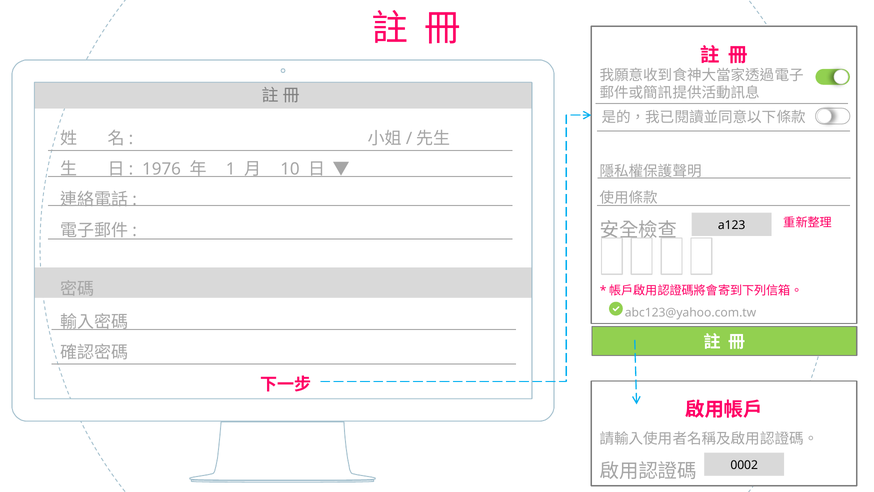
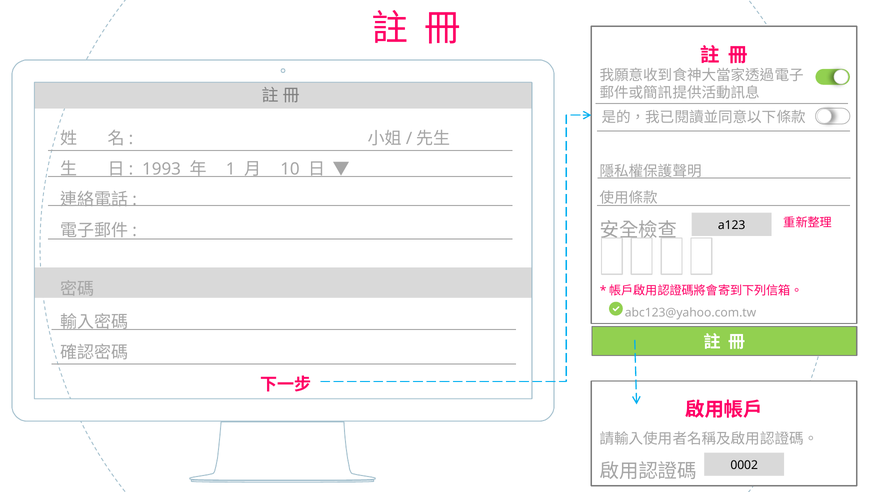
1976: 1976 -> 1993 (162, 169)
